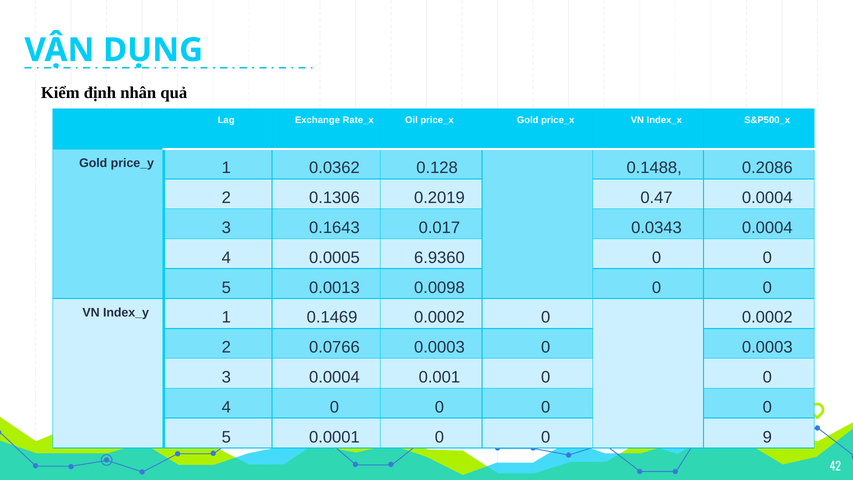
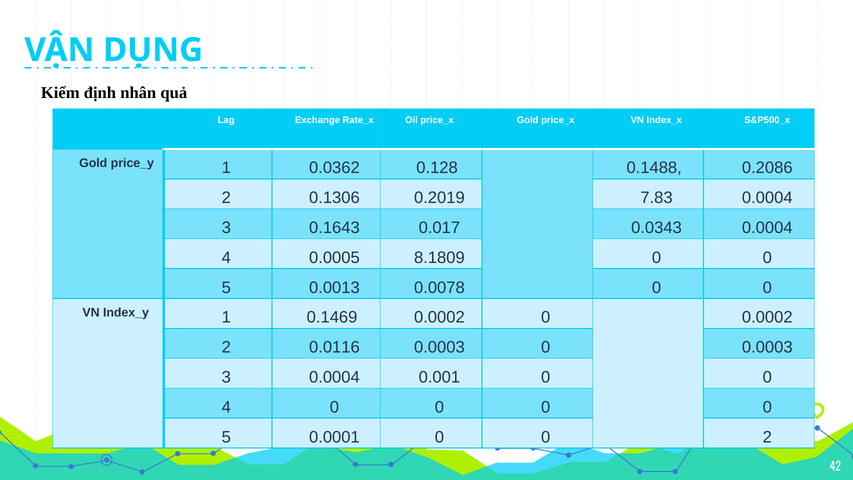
0.47: 0.47 -> 7.83 (657, 198)
6.9360: 6.9360 -> 8.1809 (439, 258)
0.0098: 0.0098 -> 0.0078 (439, 287)
0.0766: 0.0766 -> 0.0116 (334, 347)
0 9: 9 -> 2 (767, 437)
